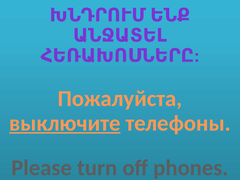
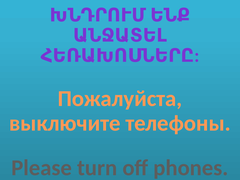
выключите underline: present -> none (65, 123)
